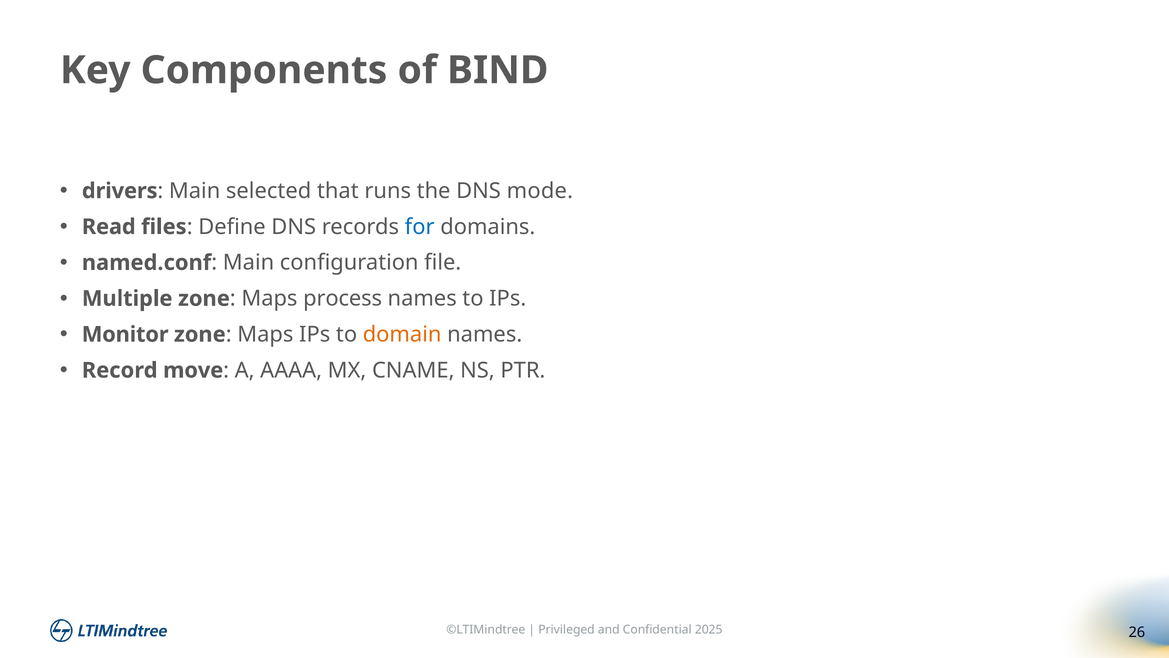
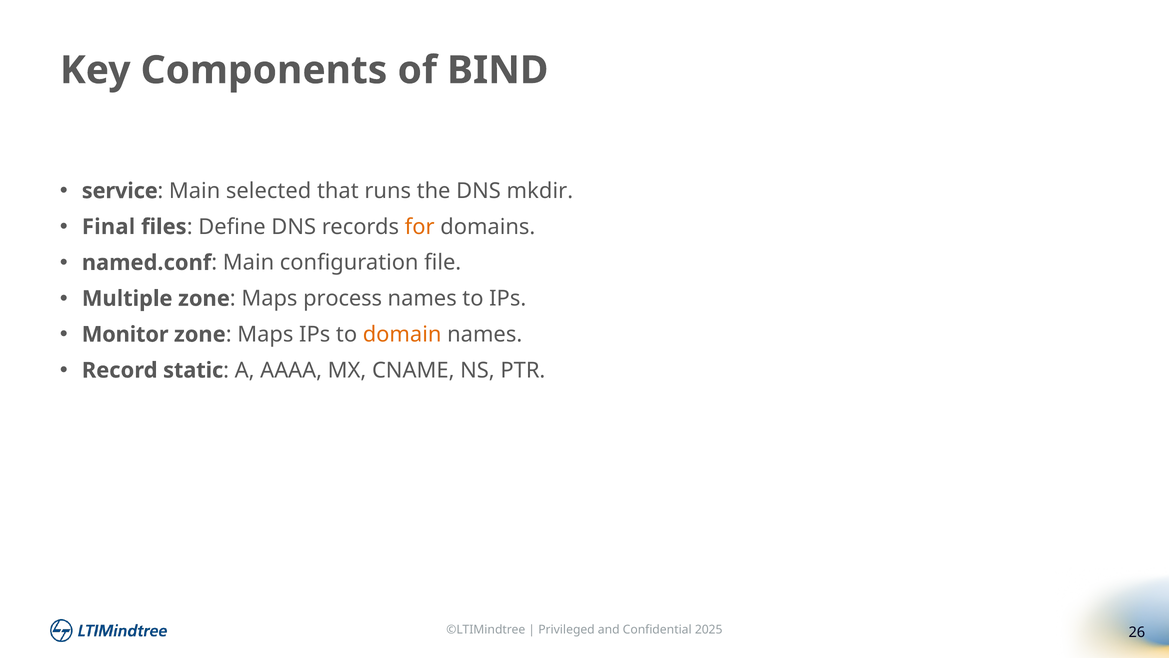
drivers: drivers -> service (120, 191)
mode: mode -> mkdir (540, 191)
Read: Read -> Final (109, 227)
for colour: blue -> orange (420, 227)
move: move -> static (193, 370)
